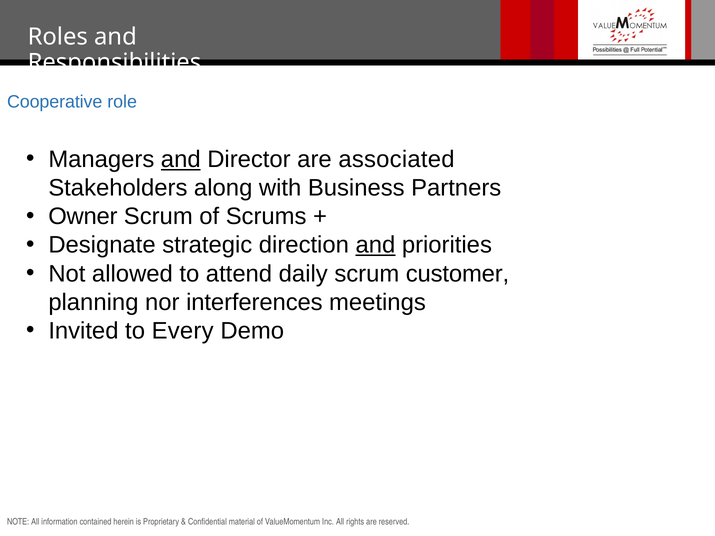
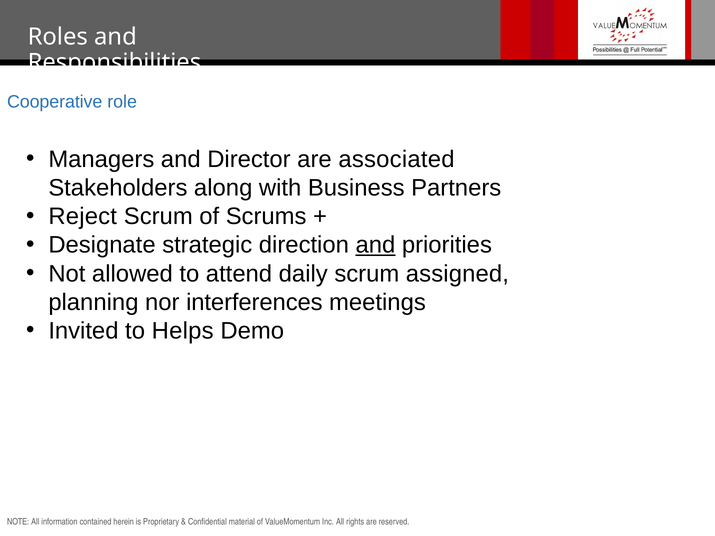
and underline: present -> none (181, 159)
Owner: Owner -> Reject (83, 217)
customer: customer -> assigned (457, 274)
Every: Every -> Helps (183, 331)
